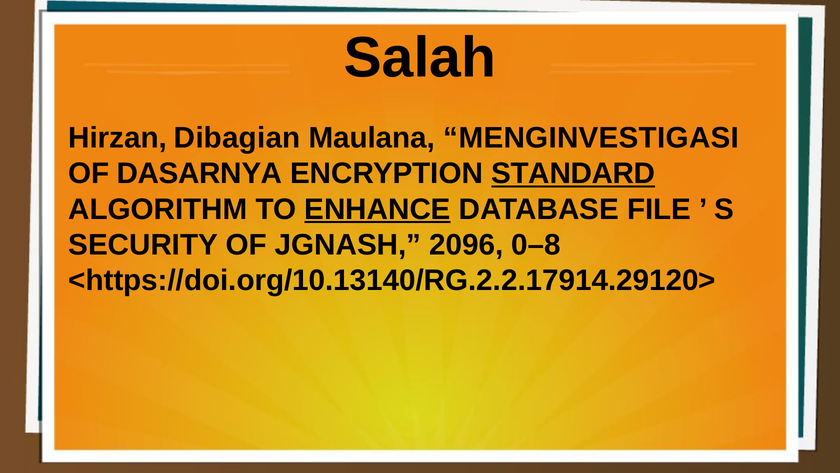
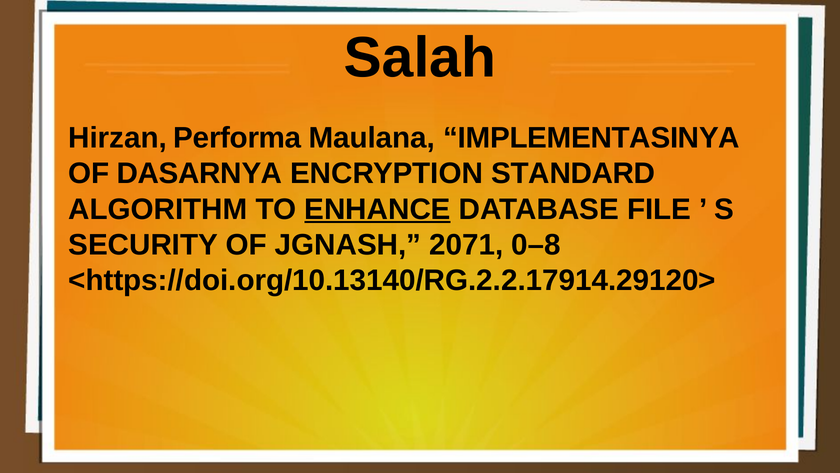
Dibagian: Dibagian -> Performa (237, 138)
MENGINVESTIGASI: MENGINVESTIGASI -> IMPLEMENTASINYA (592, 138)
STANDARD underline: present -> none (573, 173)
2096: 2096 -> 2071 (466, 245)
